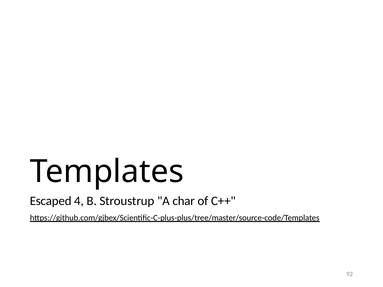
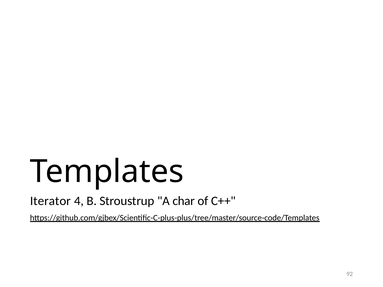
Escaped: Escaped -> Iterator (50, 201)
